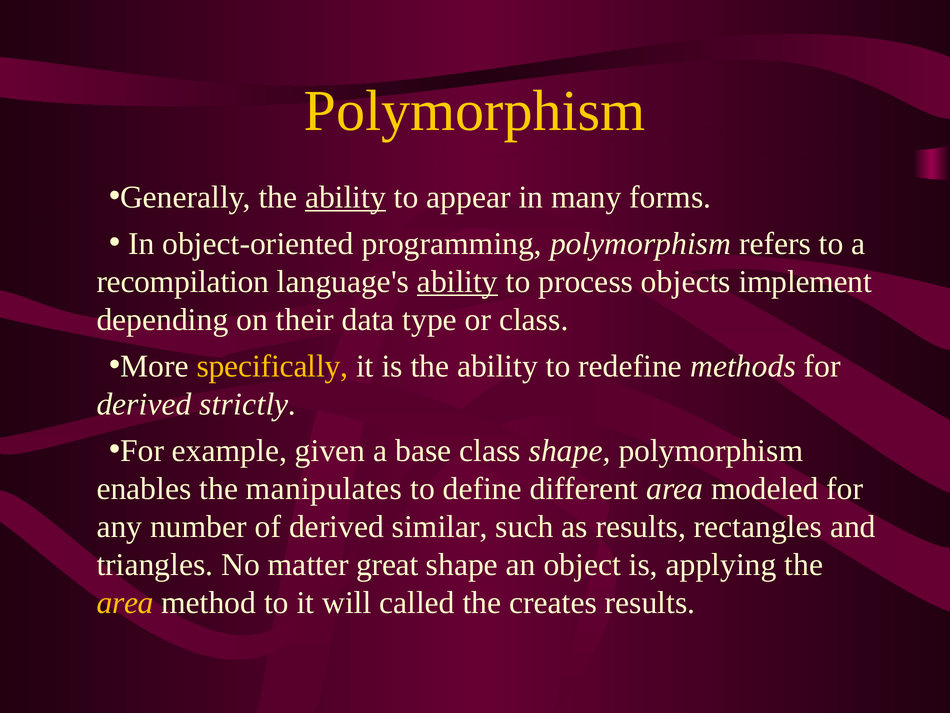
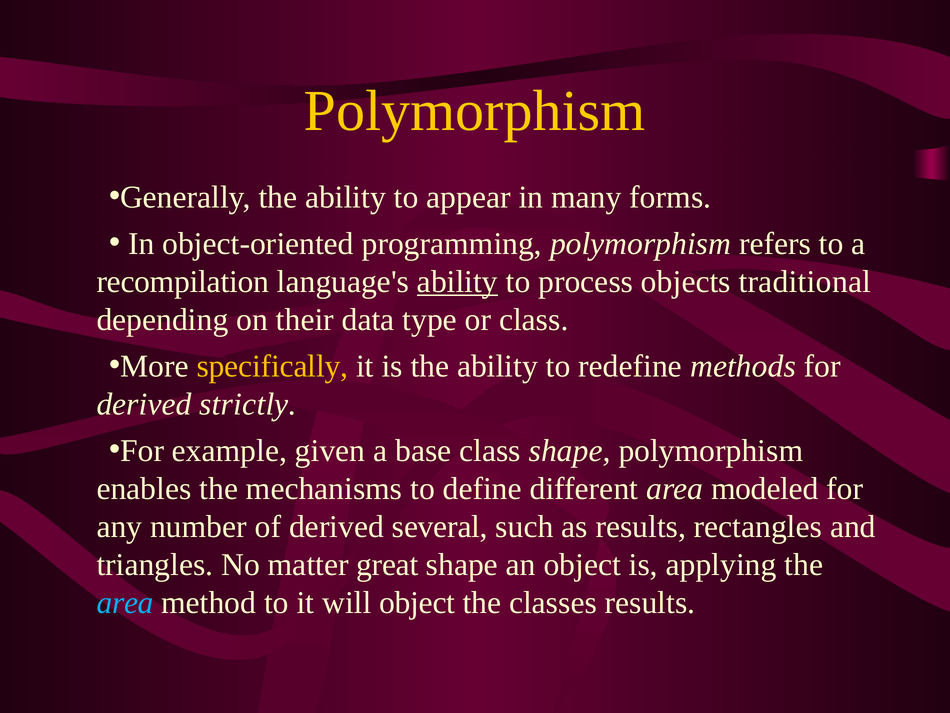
ability underline: present -> none (345, 197)
implement: implement -> traditional (805, 281)
manipulates: manipulates -> mechanisms (324, 488)
similar: similar -> several (440, 526)
area colour: yellow -> light blue (125, 602)
will called: called -> object (417, 602)
creates: creates -> classes (553, 602)
